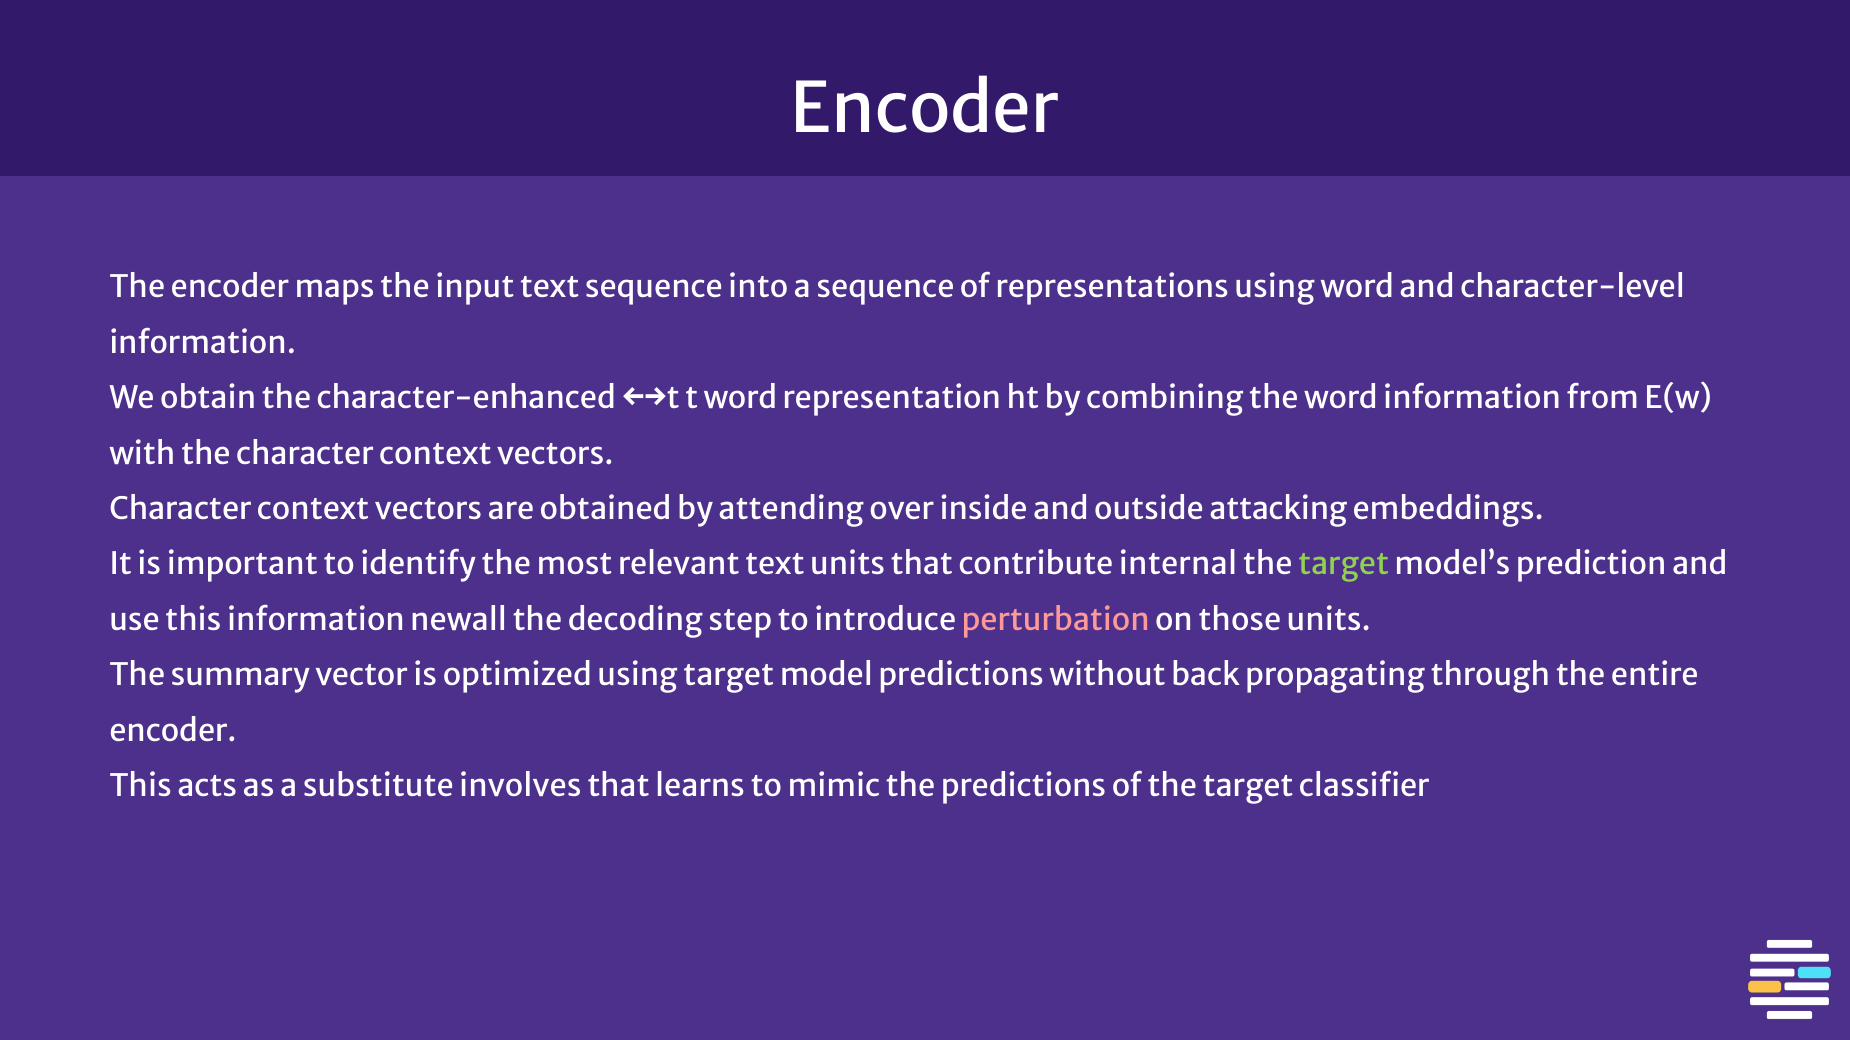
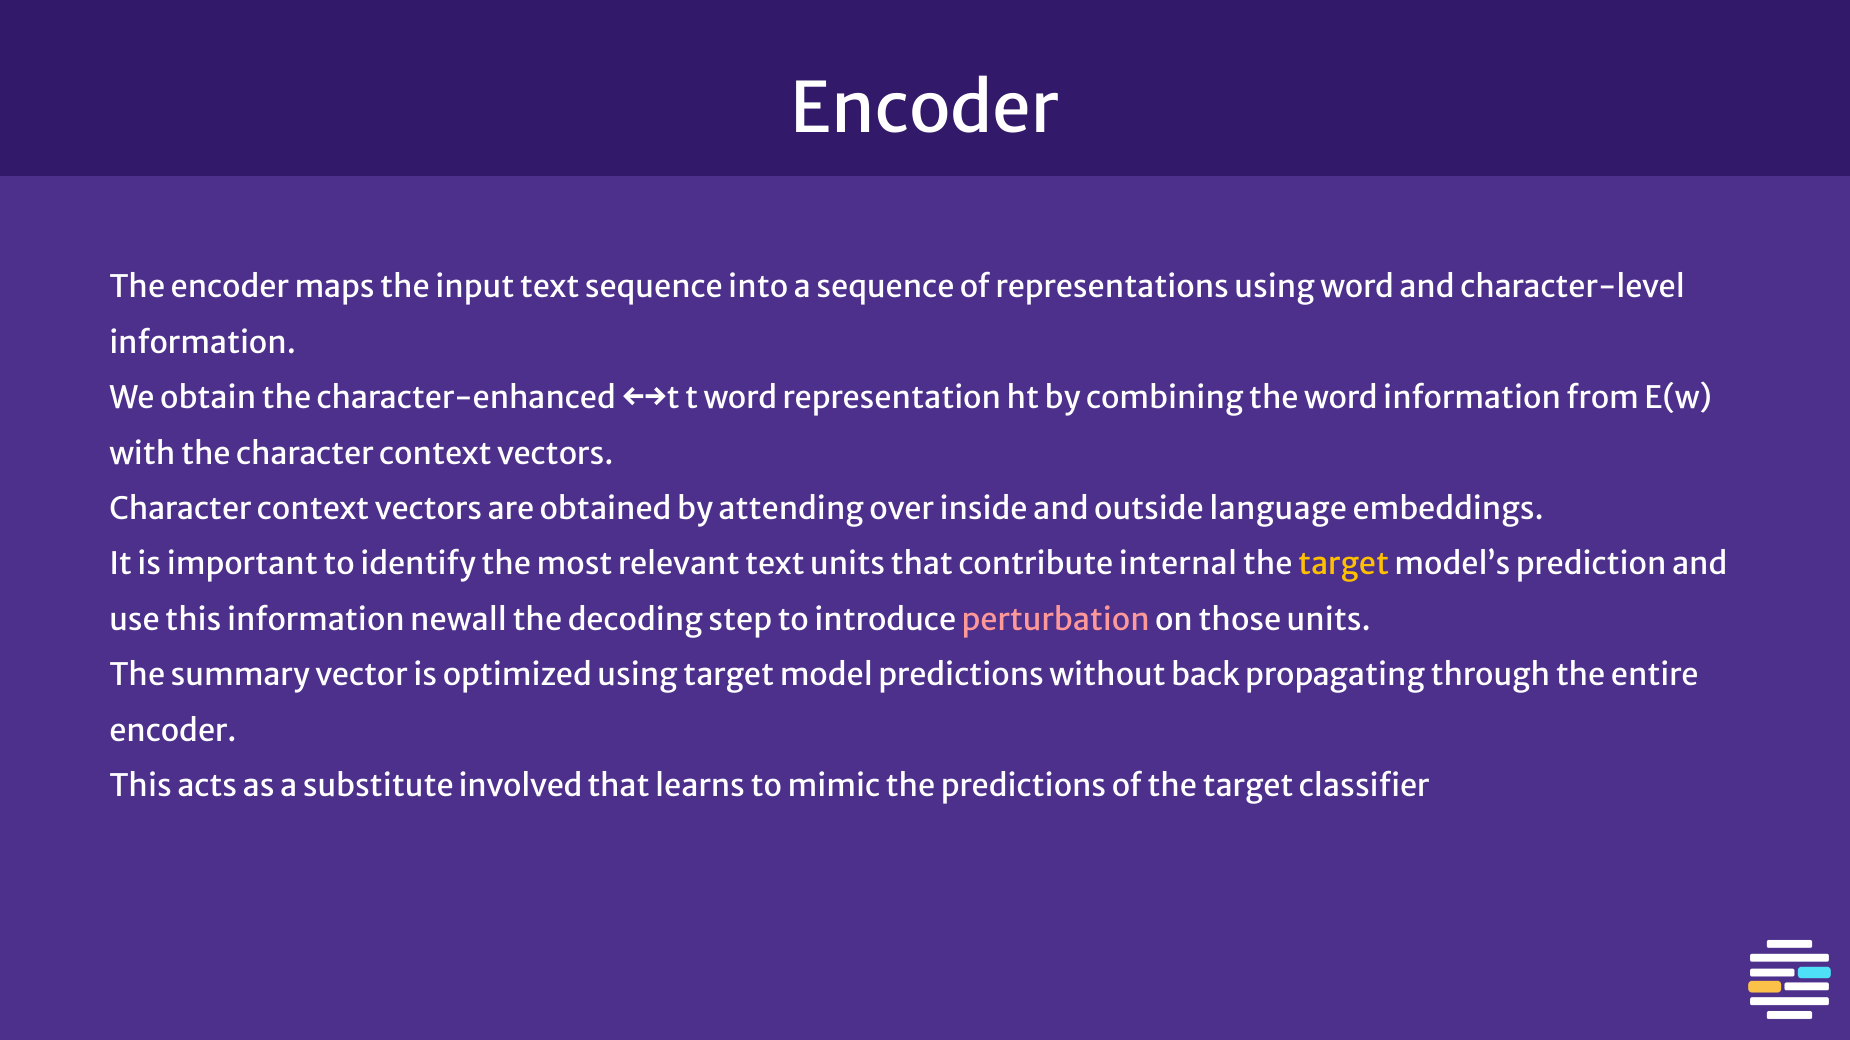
attacking: attacking -> language (1278, 510)
target colour: light green -> yellow (1344, 565)
involves: involves -> involved (521, 787)
